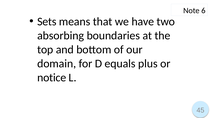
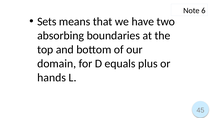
notice: notice -> hands (52, 78)
